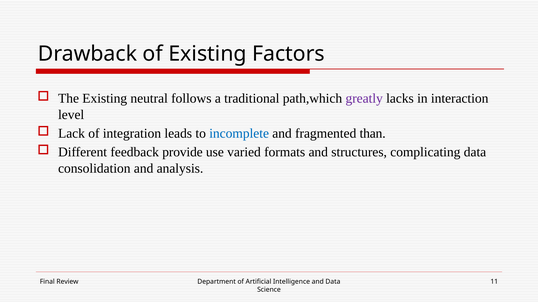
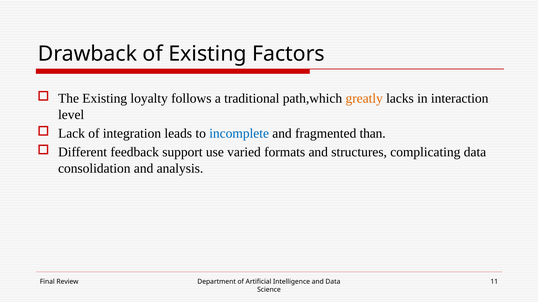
neutral: neutral -> loyalty (149, 99)
greatly colour: purple -> orange (364, 99)
provide: provide -> support (182, 153)
